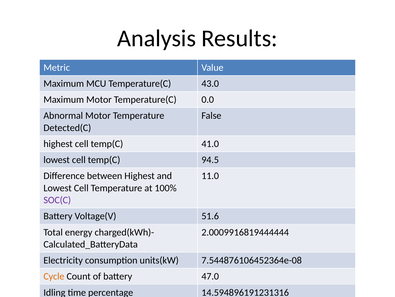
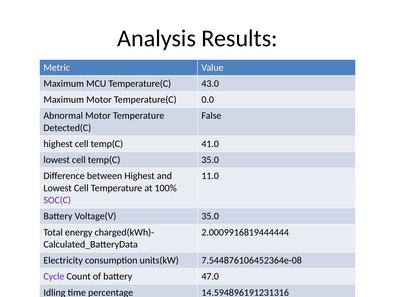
temp(C 94.5: 94.5 -> 35.0 (210, 160)
Voltage(V 51.6: 51.6 -> 35.0 (210, 216)
Cycle colour: orange -> purple (54, 276)
